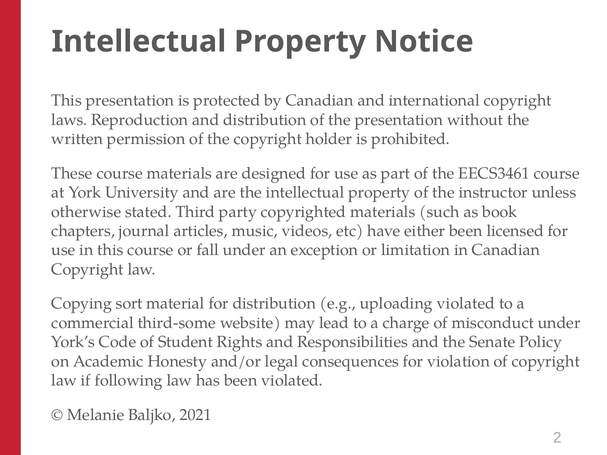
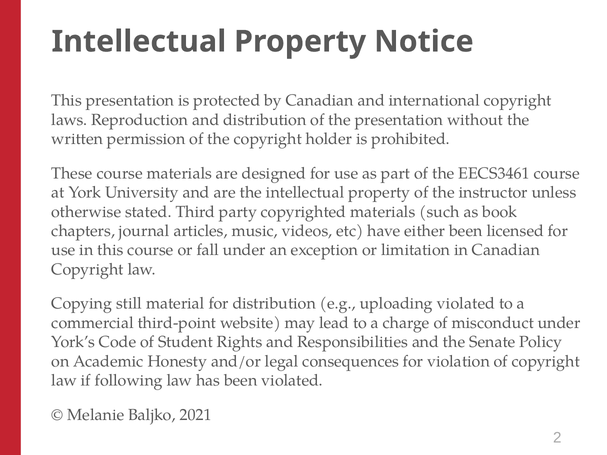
sort: sort -> still (129, 304)
third-some: third-some -> third-point (177, 323)
